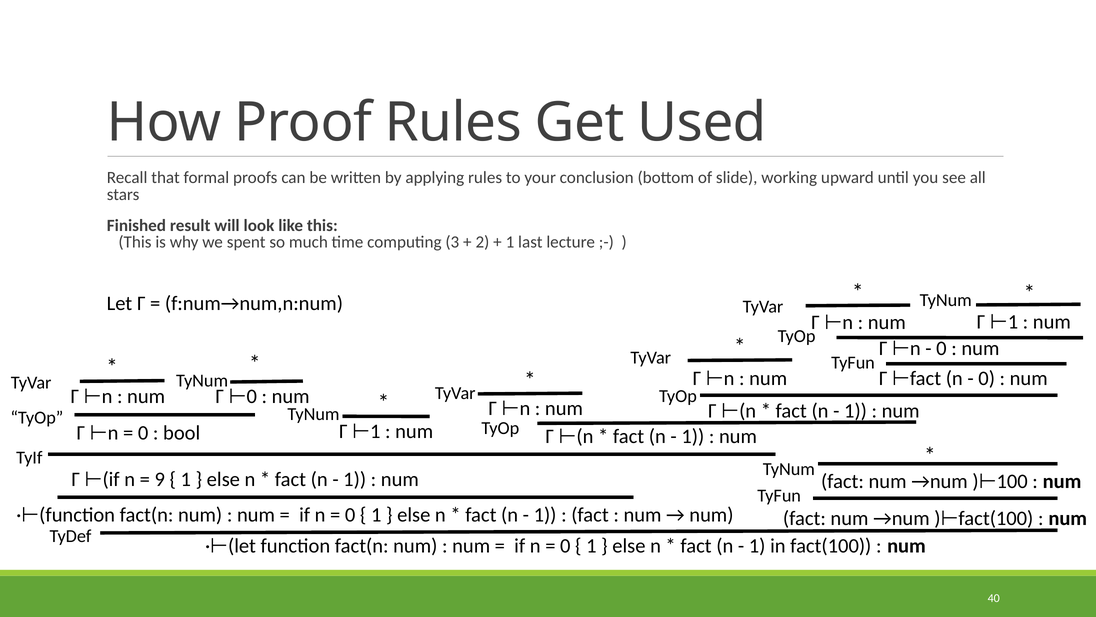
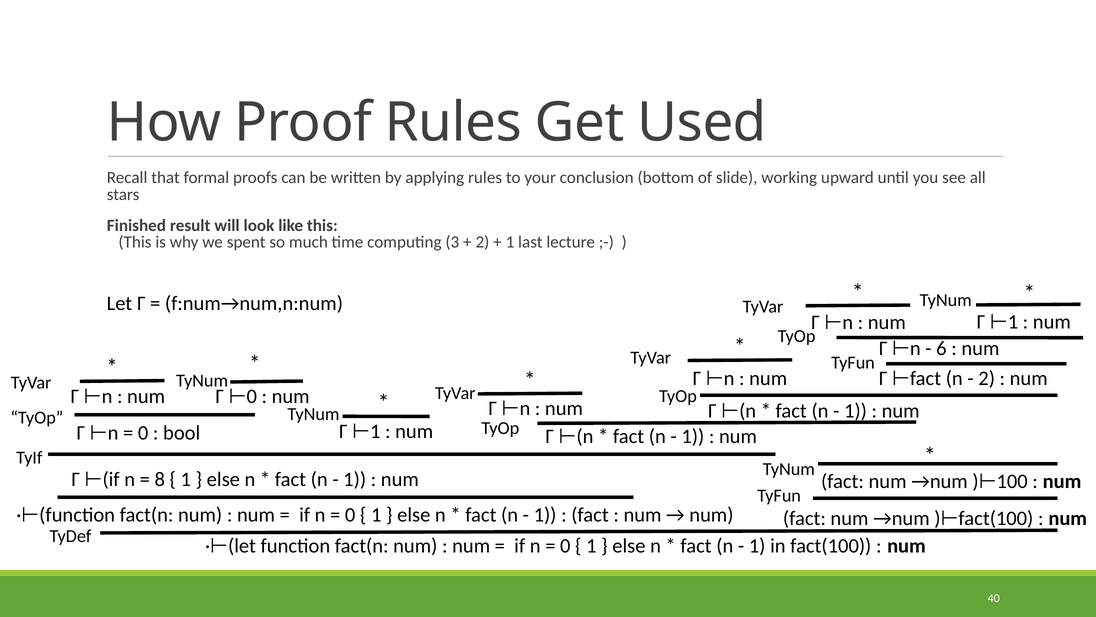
0: 0 -> 6 (941, 348)
0: 0 -> 2 (987, 378)
9: 9 -> 8 (160, 479)
